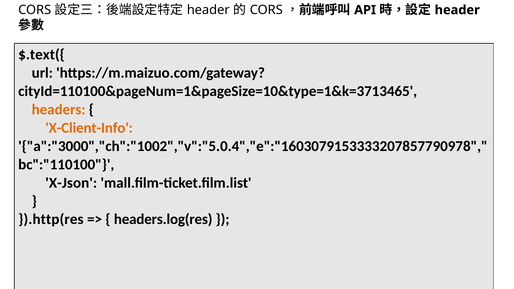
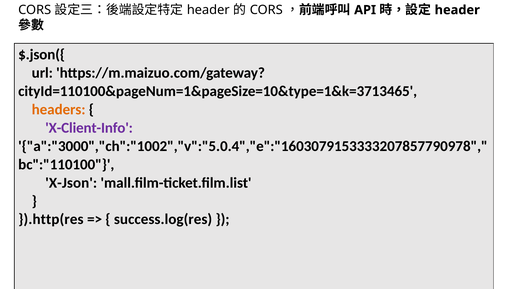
$.text({: $.text({ -> $.json({ (42, 55)
X-Client-Info colour: orange -> purple (89, 128)
headers.log(res: headers.log(res -> success.log(res (163, 219)
